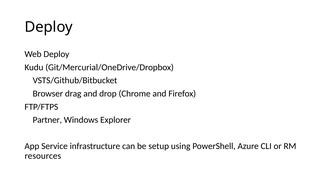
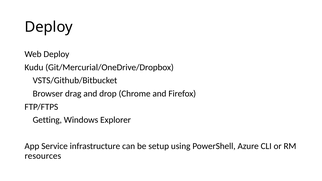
Partner: Partner -> Getting (47, 120)
